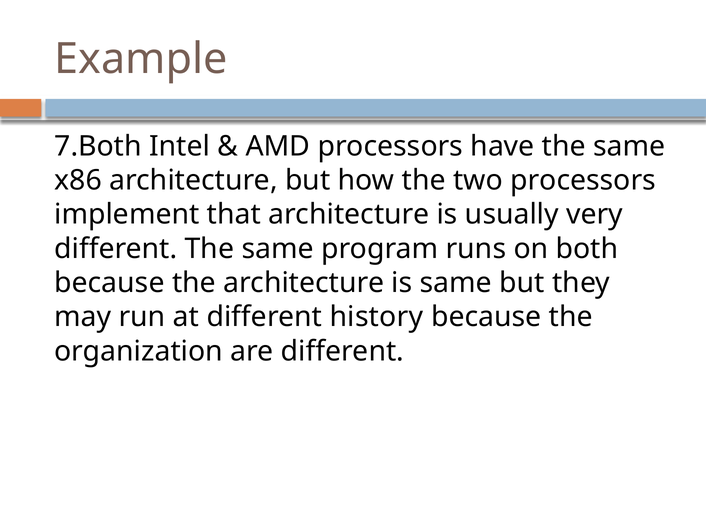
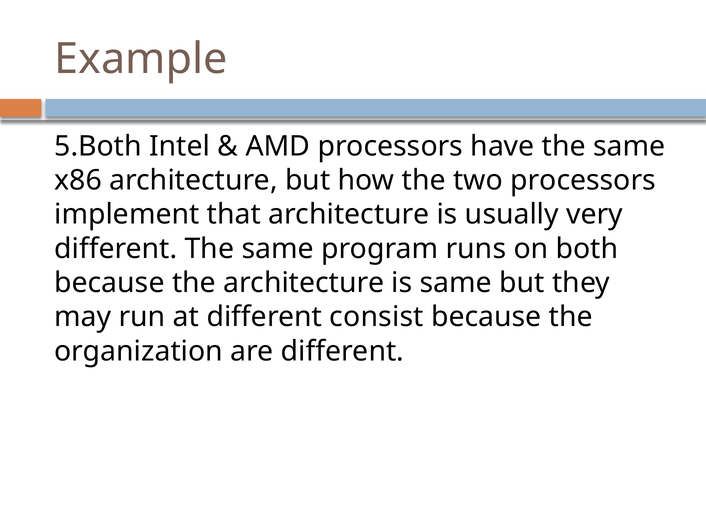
7.Both: 7.Both -> 5.Both (98, 146)
history: history -> consist (377, 317)
